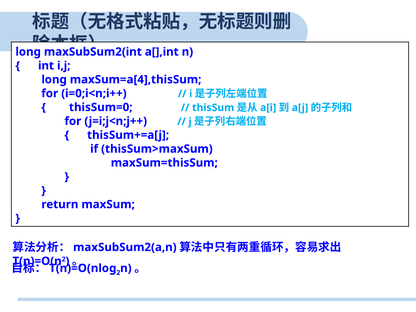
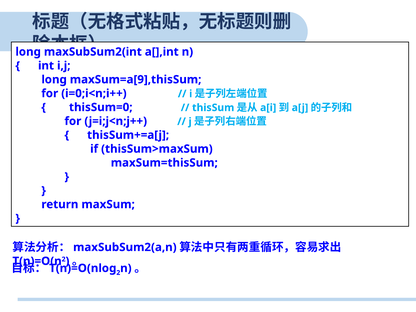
maxSum=a[4],thisSum: maxSum=a[4],thisSum -> maxSum=a[9],thisSum (136, 80)
